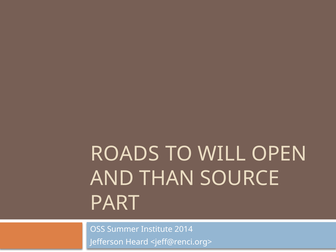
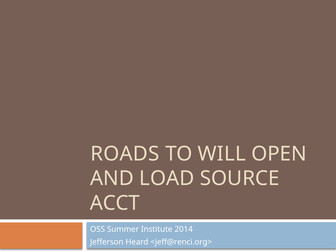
THAN: THAN -> LOAD (167, 178)
PART: PART -> ACCT (115, 203)
